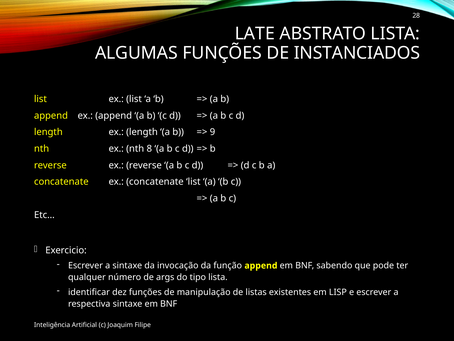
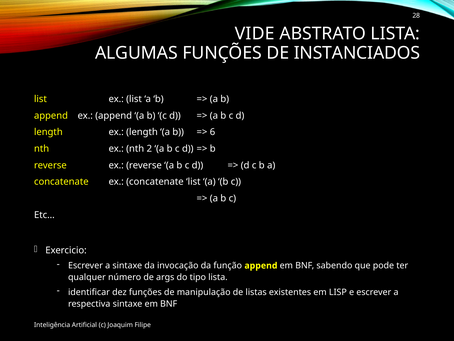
LATE: LATE -> VIDE (255, 34)
9: 9 -> 6 (213, 132)
8: 8 -> 2 (149, 149)
